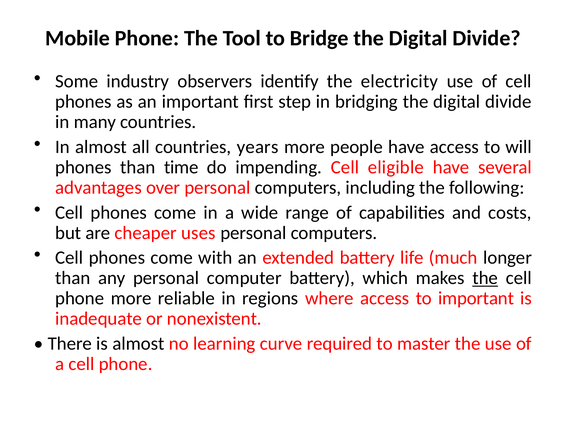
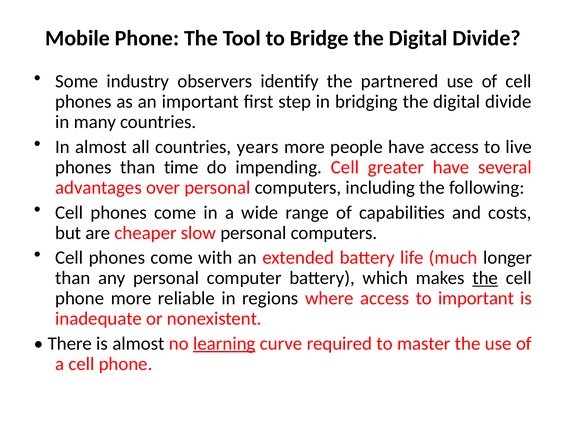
electricity: electricity -> partnered (400, 82)
will: will -> live (519, 147)
eligible: eligible -> greater (396, 167)
uses: uses -> slow (198, 233)
learning underline: none -> present (224, 344)
